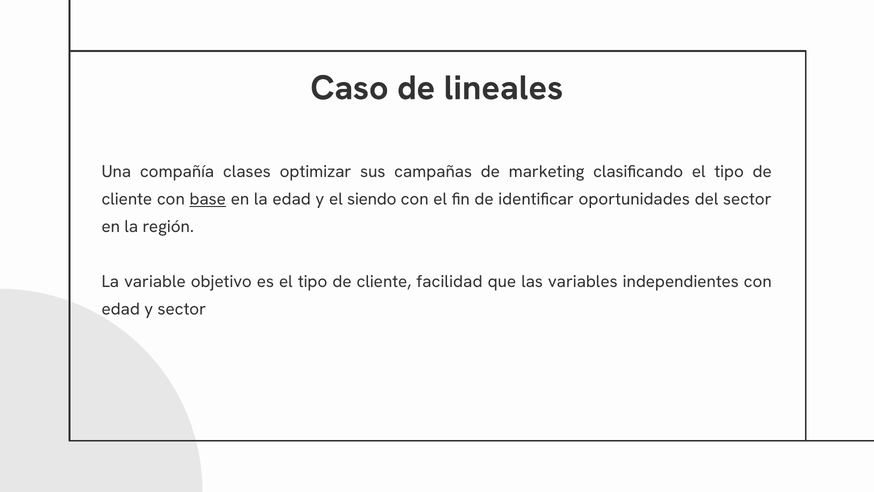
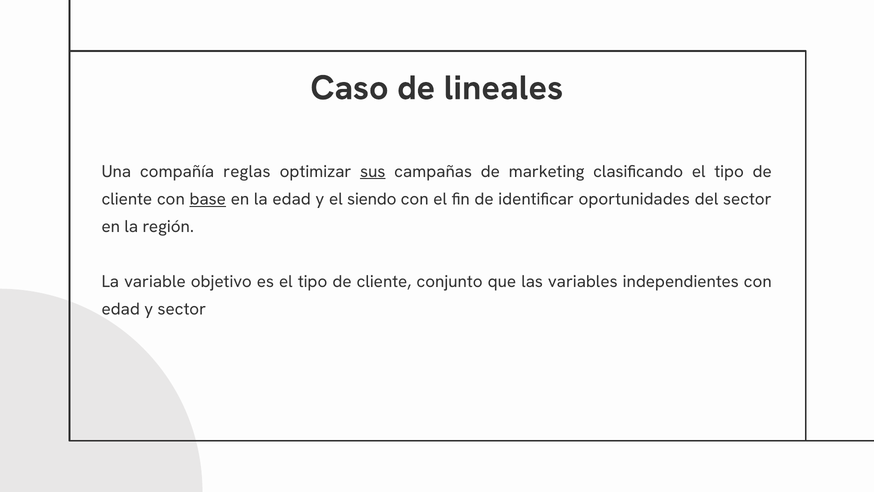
clases: clases -> reglas (247, 171)
sus underline: none -> present (373, 171)
facilidad: facilidad -> conjunto (450, 281)
